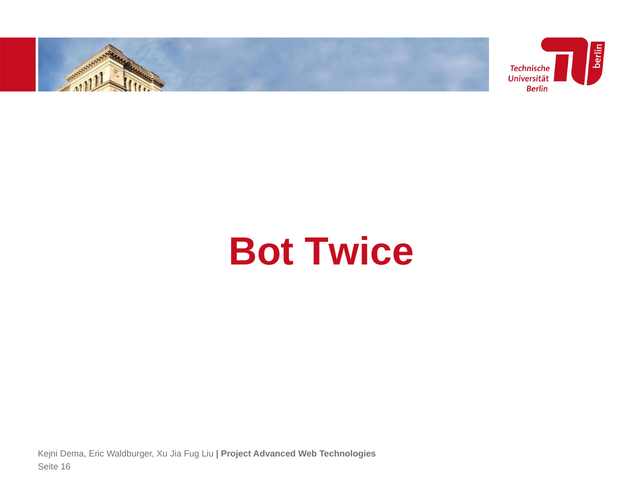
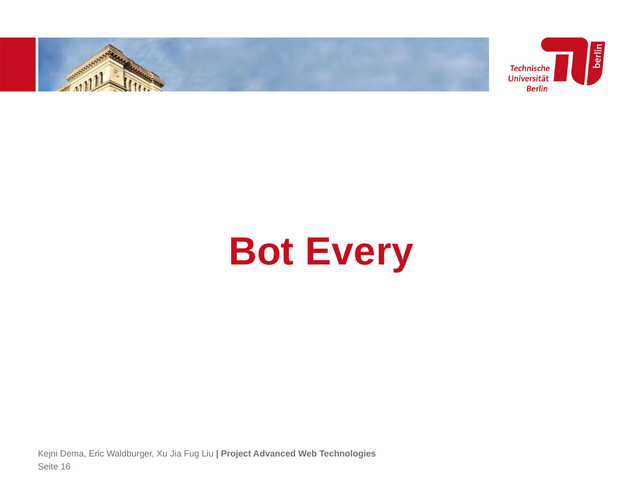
Twice: Twice -> Every (359, 252)
